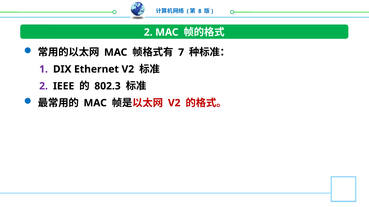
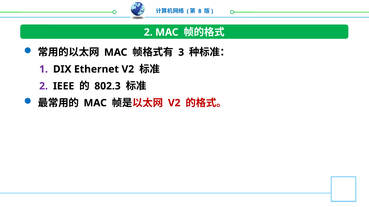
7: 7 -> 3 (181, 52)
